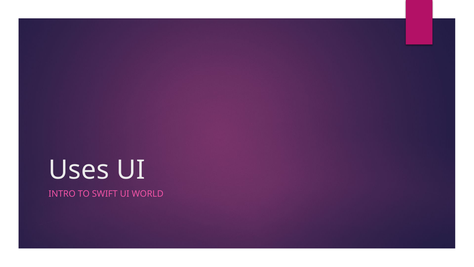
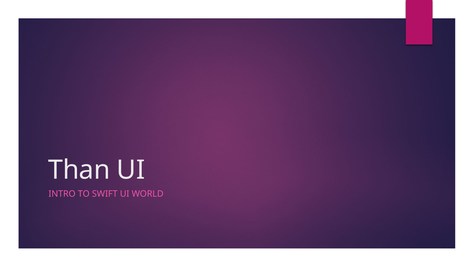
Uses: Uses -> Than (79, 170)
